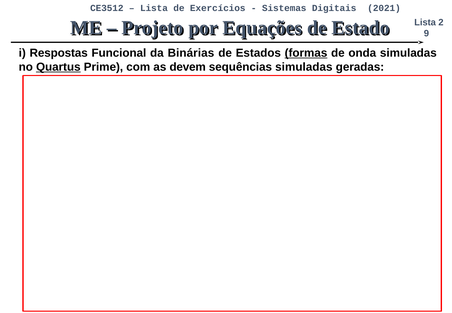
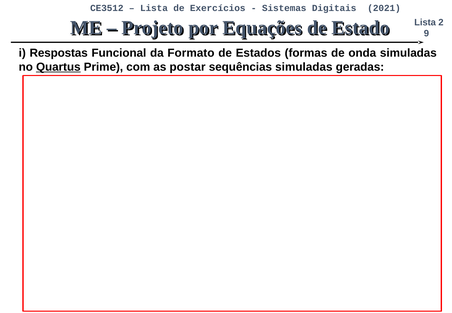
Binárias: Binárias -> Formato (191, 53)
formas underline: present -> none (306, 53)
devem: devem -> postar (188, 67)
